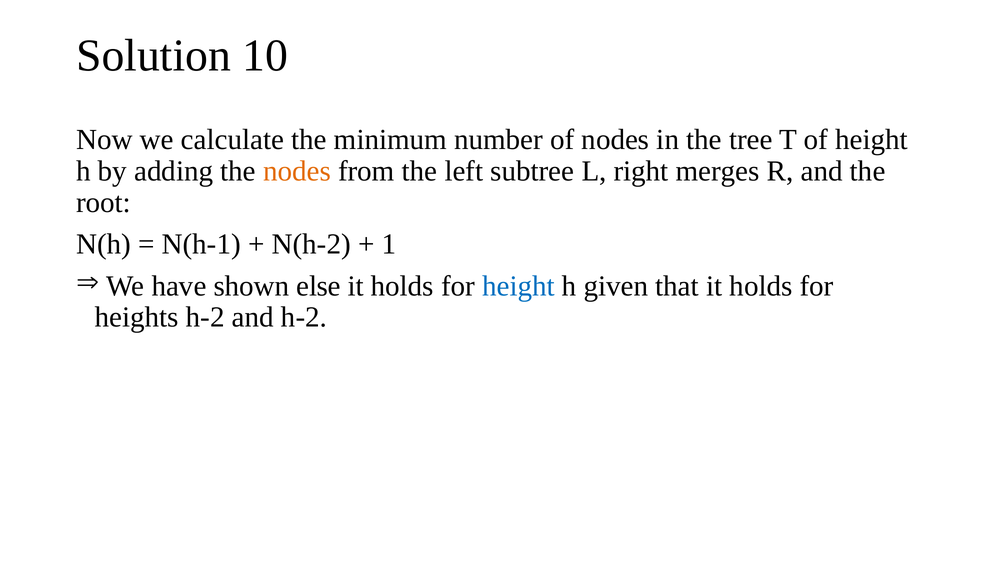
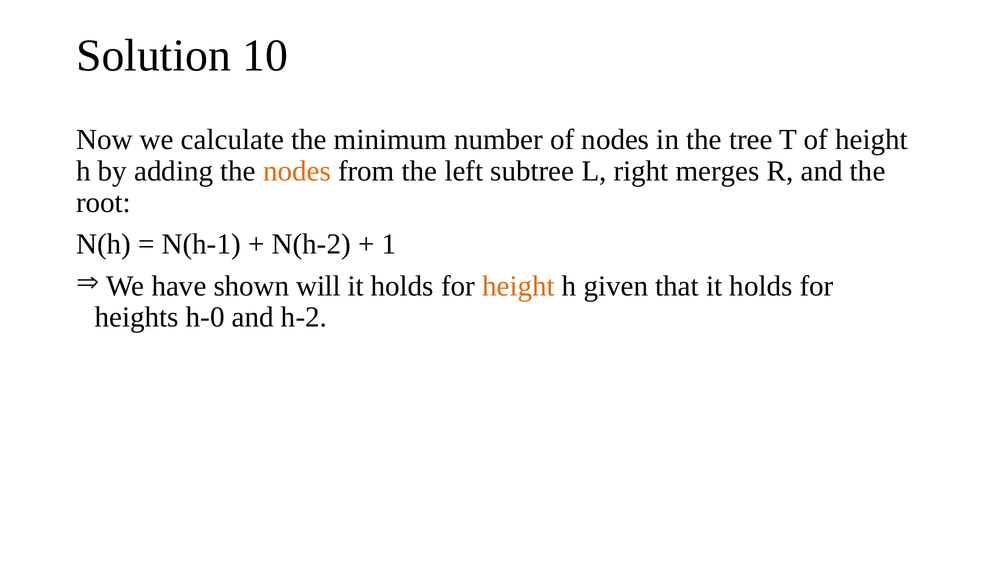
else: else -> will (319, 286)
height colour: blue -> orange (518, 286)
heights h-2: h-2 -> h-0 (205, 318)
